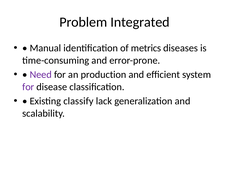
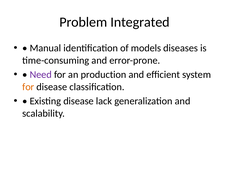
metrics: metrics -> models (146, 48)
for colour: purple -> orange (28, 87)
Existing classify: classify -> disease (79, 101)
